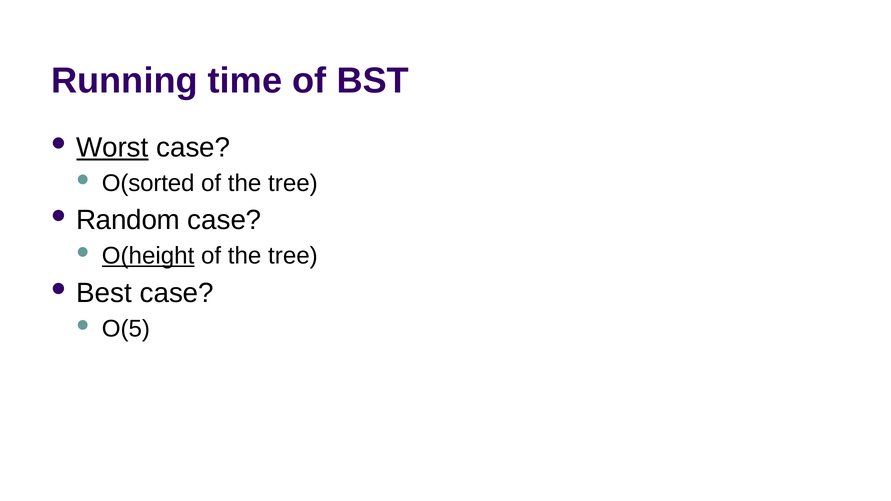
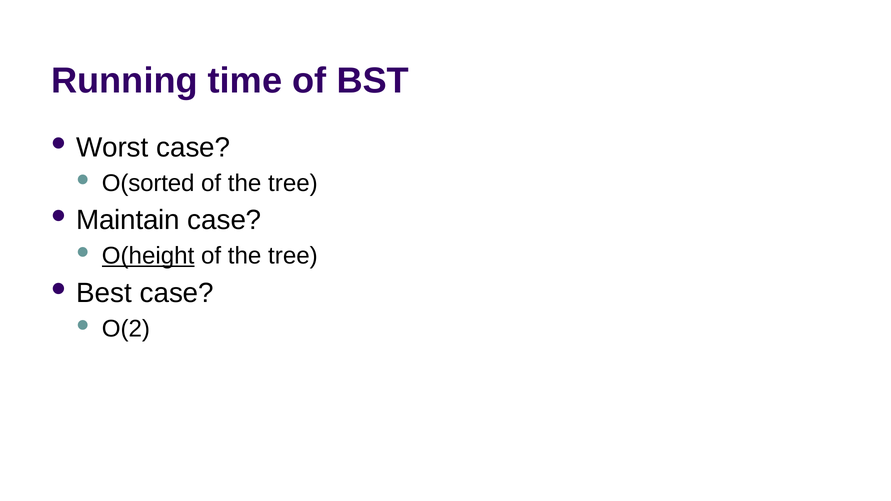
Worst underline: present -> none (112, 148)
Random: Random -> Maintain (128, 220)
O(5: O(5 -> O(2 (126, 329)
